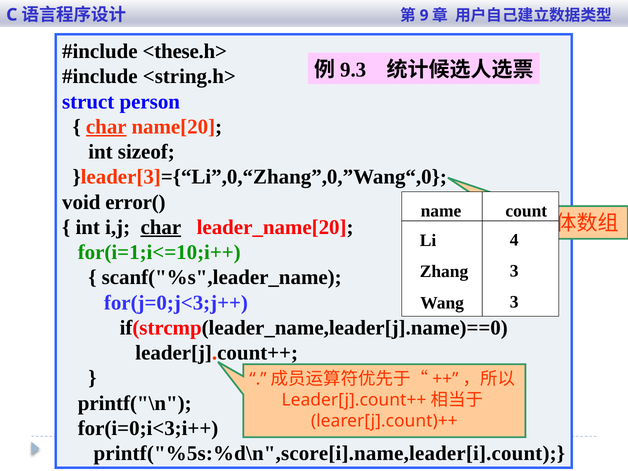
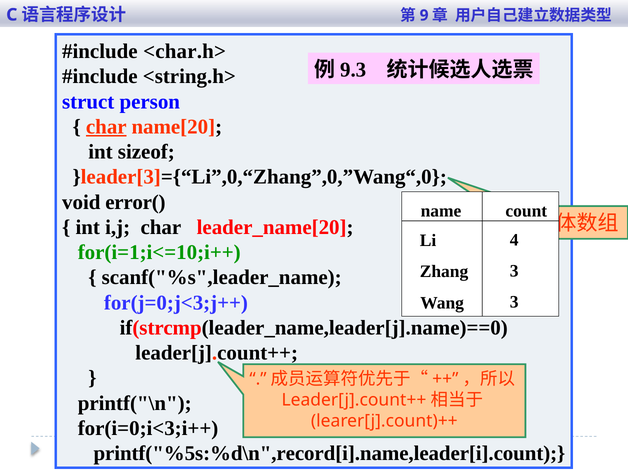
<these.h>: <these.h> -> <char.h> (185, 51)
char underline: present -> none (161, 227)
printf("%5s:%d\n",score[i].name,leader[i].count: printf("%5s:%d\n",score[i].name,leader[i].count -> printf("%5s:%d\n",record[i].name,leader[i].count (329, 453)
